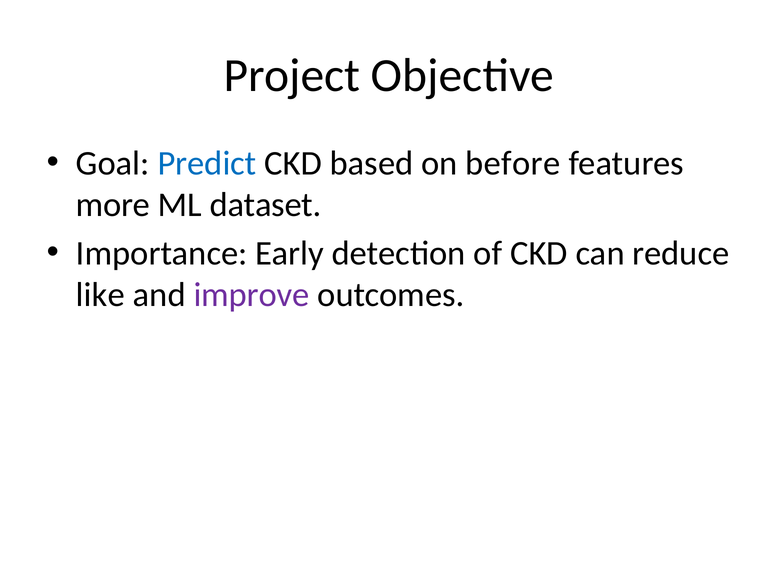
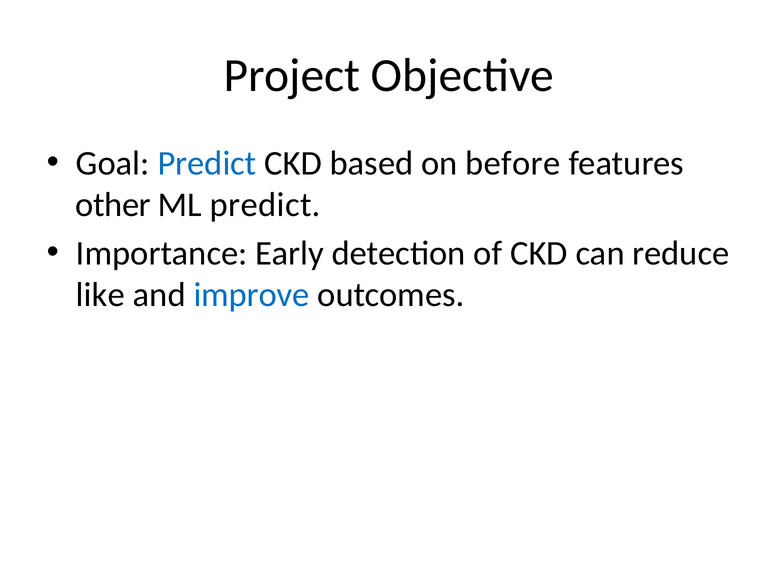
more: more -> other (113, 205)
ML dataset: dataset -> predict (265, 205)
improve colour: purple -> blue (252, 295)
